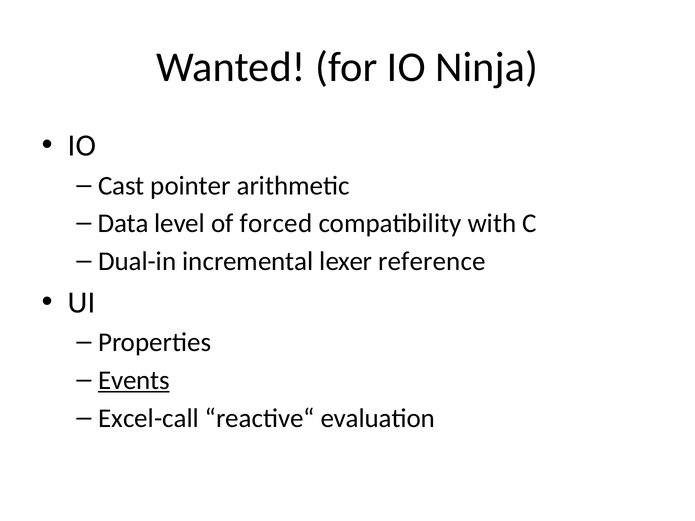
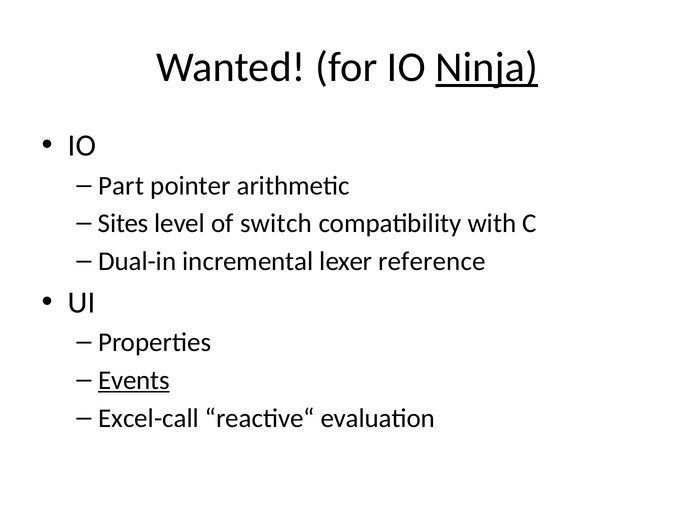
Ninja underline: none -> present (487, 67)
Cast: Cast -> Part (121, 186)
Data: Data -> Sites (123, 224)
forced: forced -> switch (276, 224)
